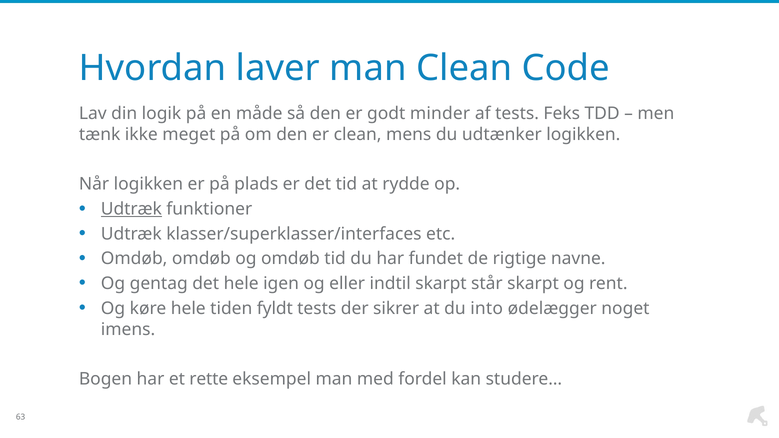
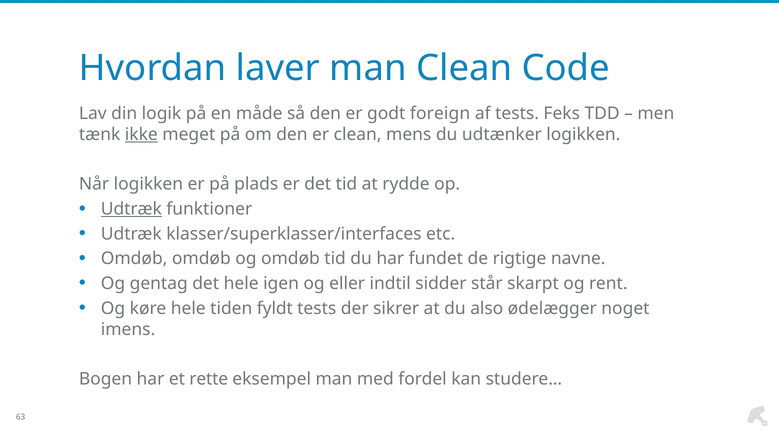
minder: minder -> foreign (440, 114)
ikke underline: none -> present (141, 135)
indtil skarpt: skarpt -> sidder (441, 284)
into: into -> also (487, 308)
